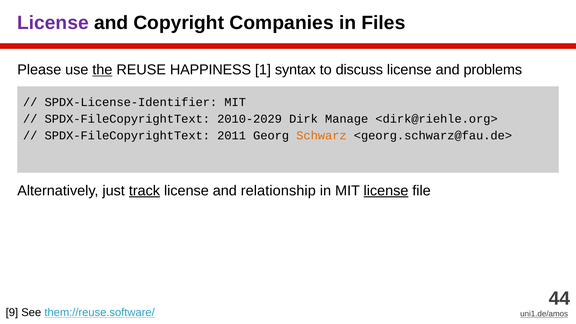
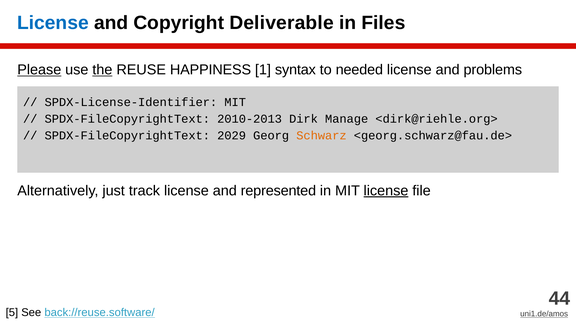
License colour: purple -> blue (53, 23)
Companies: Companies -> Deliverable (282, 23)
Please underline: none -> present (39, 70)
discuss: discuss -> needed (359, 70)
2010-2029: 2010-2029 -> 2010-2013 (250, 119)
2011: 2011 -> 2029 (232, 135)
track underline: present -> none (144, 191)
relationship: relationship -> represented (278, 191)
9: 9 -> 5 (12, 313)
them://reuse.software/: them://reuse.software/ -> back://reuse.software/ (100, 313)
